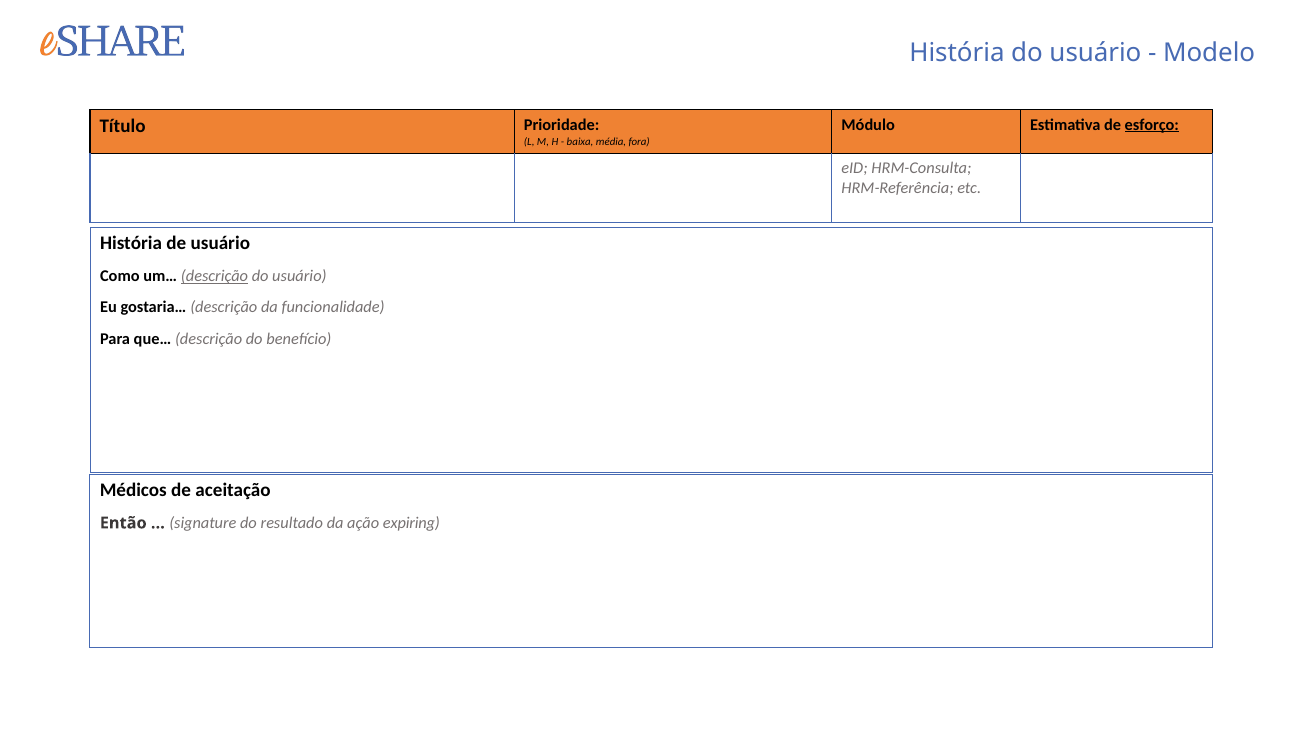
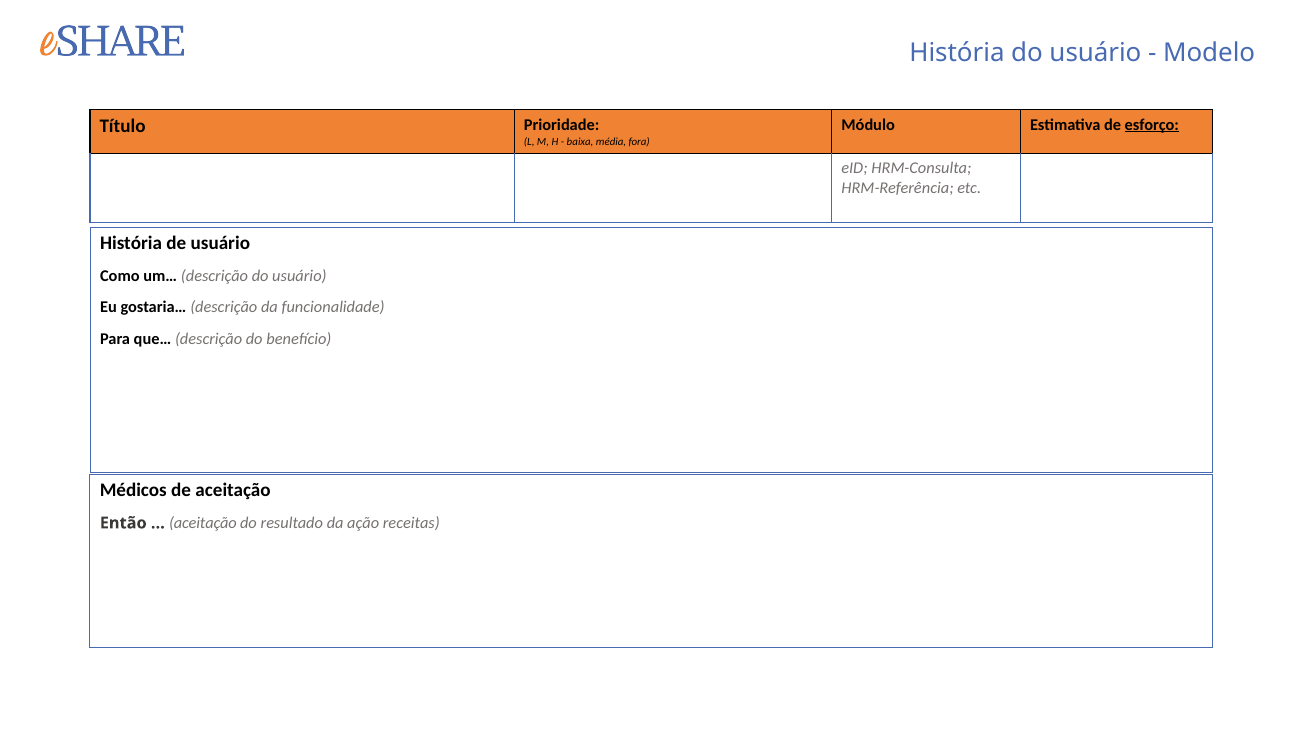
descrição underline: present -> none (215, 276)
signature: signature -> aceitação (203, 523)
expiring: expiring -> receitas (411, 523)
